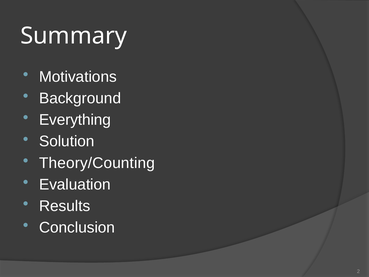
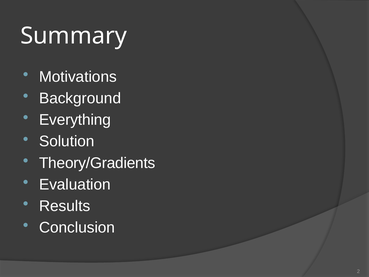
Theory/Counting: Theory/Counting -> Theory/Gradients (97, 163)
